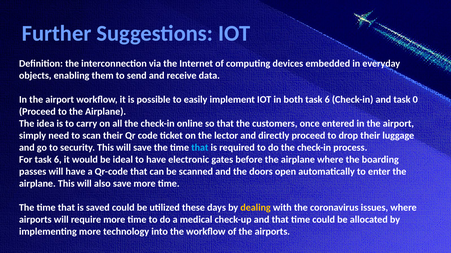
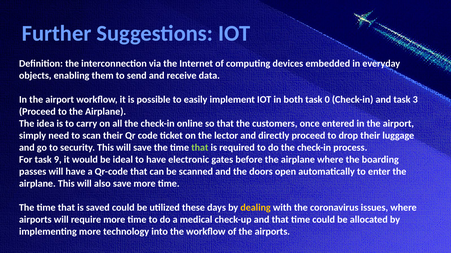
both task 6: 6 -> 0 (327, 100)
0: 0 -> 3 (415, 100)
that colour: light blue -> light green (200, 148)
For task 6: 6 -> 9 (58, 160)
